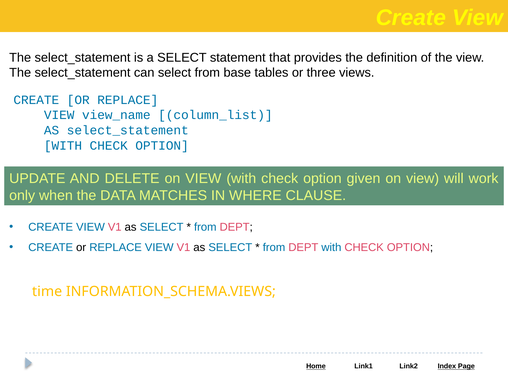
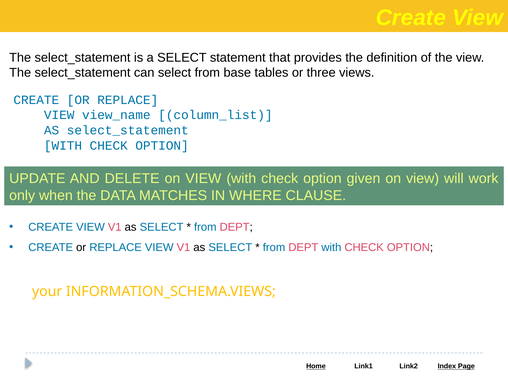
time: time -> your (47, 292)
